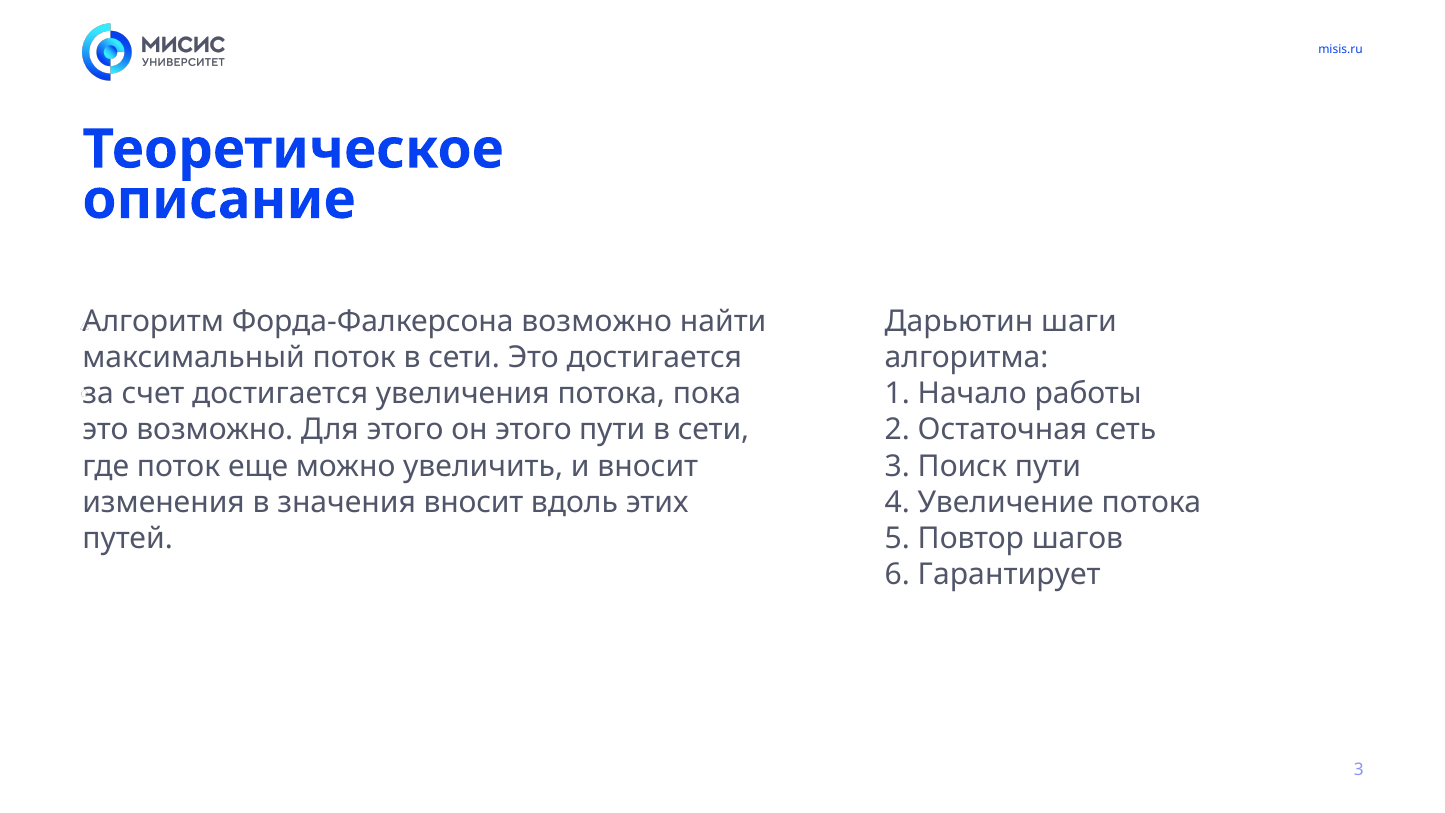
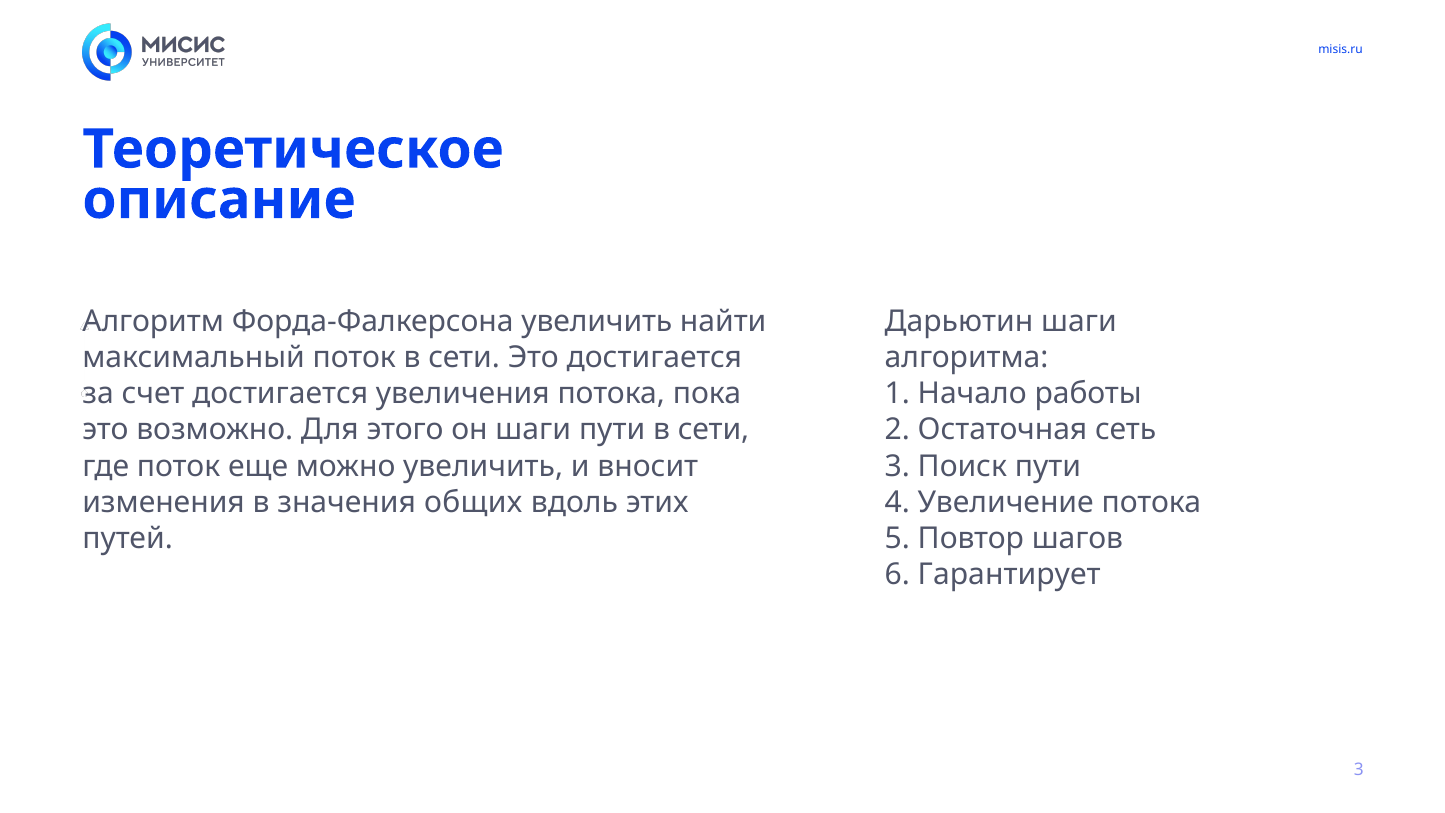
Форда-Фалкерсона возможно: возможно -> увеличить (597, 322)
он этого: этого -> шаги (533, 430)
значения вносит: вносит -> общих (473, 502)
